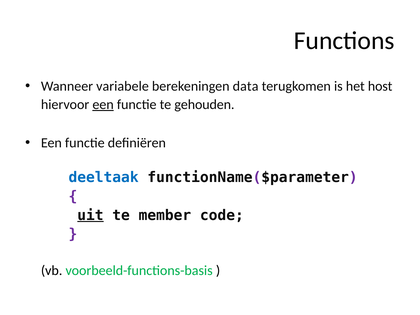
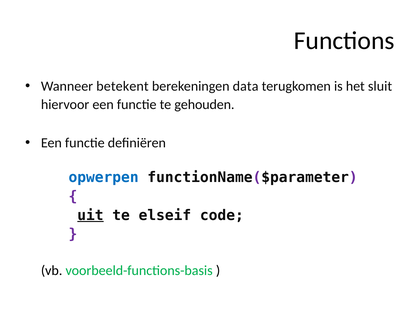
variabele: variabele -> betekent (122, 86)
host: host -> sluit (380, 86)
een underline: present -> none (103, 104)
deeltaak: deeltaak -> opwerpen (104, 177)
member: member -> elseif (165, 215)
